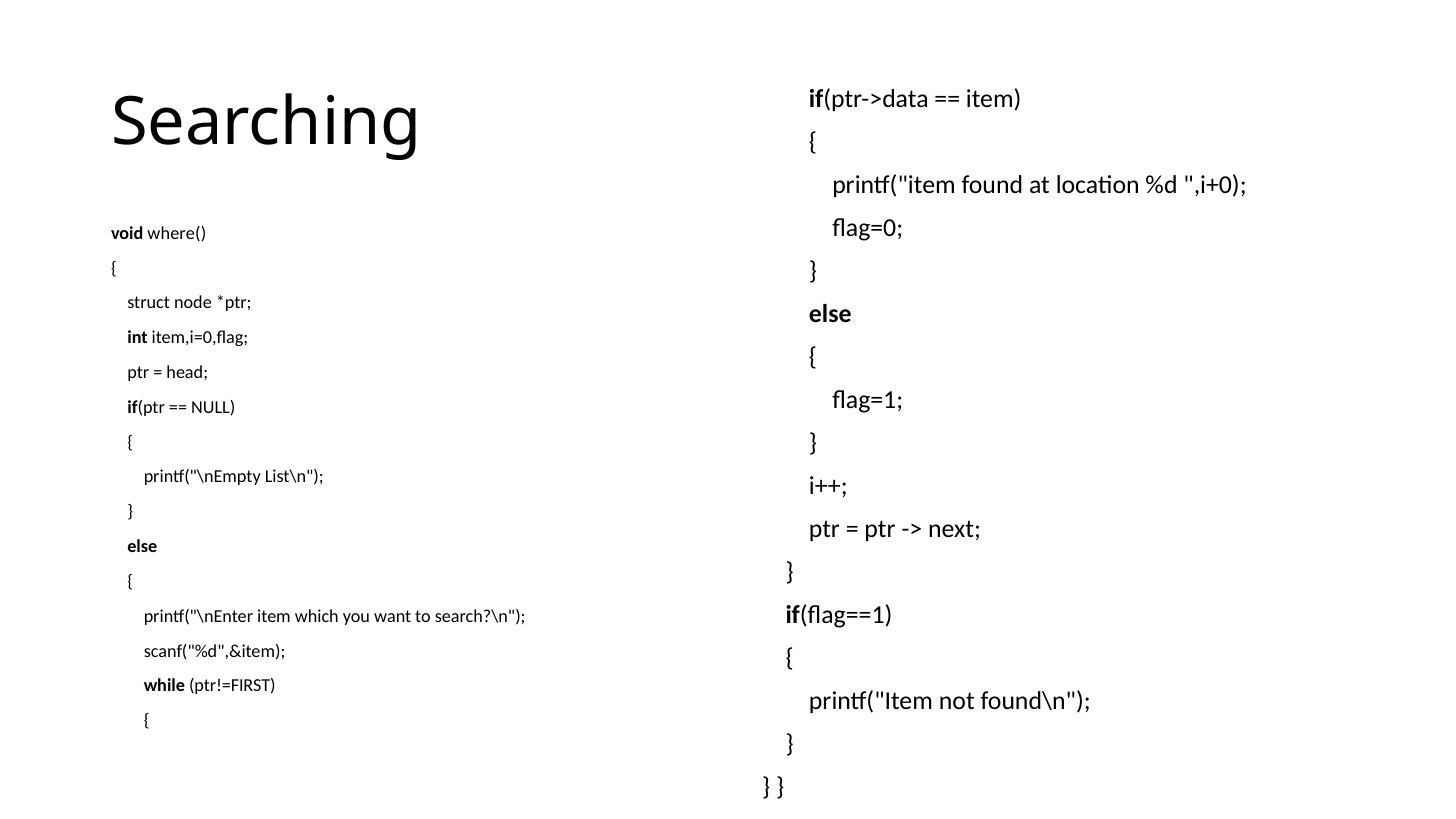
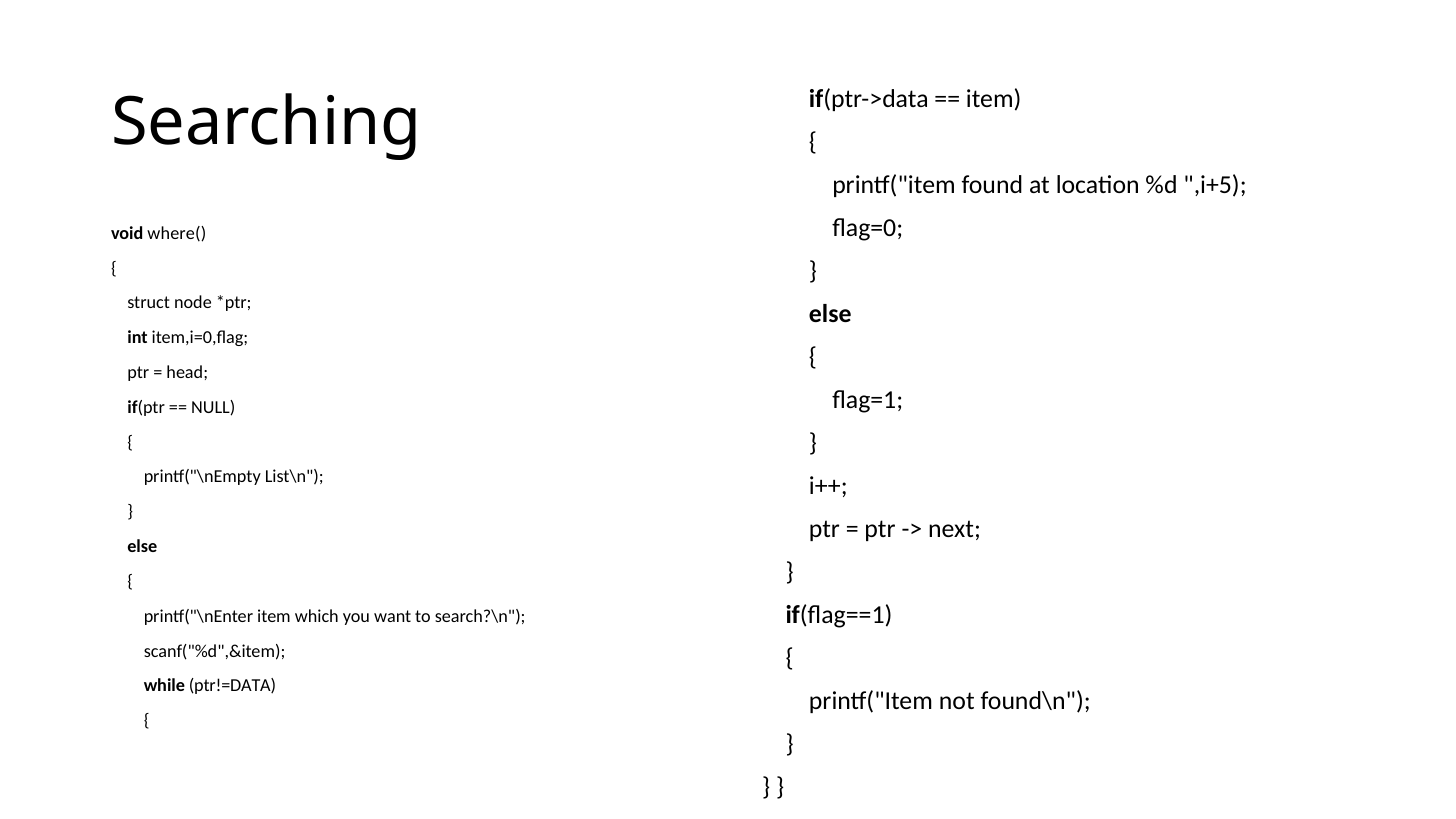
,i+0: ,i+0 -> ,i+5 (1215, 185)
ptr!=FIRST: ptr!=FIRST -> ptr!=DATA (232, 686)
